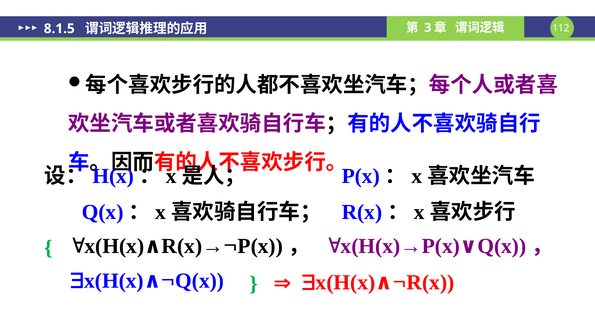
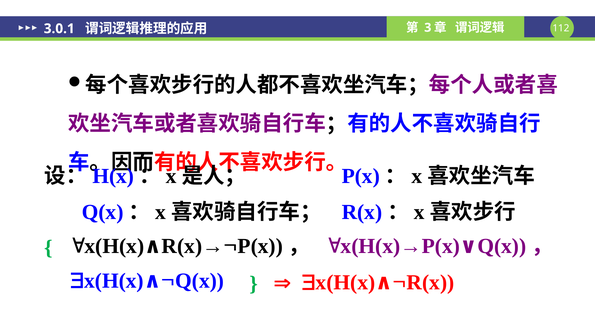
8.1.5: 8.1.5 -> 3.0.1 (59, 29)
